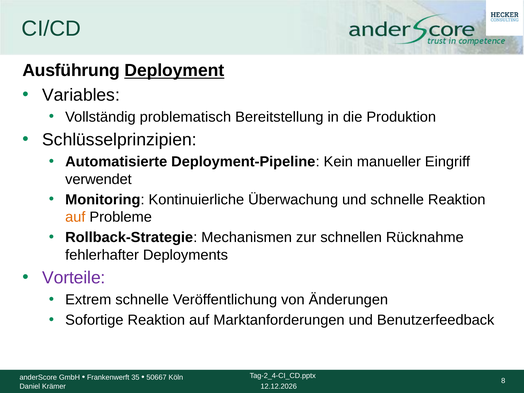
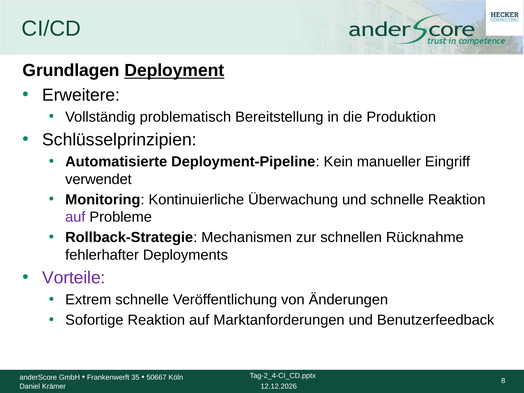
Ausführung: Ausführung -> Grundlagen (71, 71)
Variables: Variables -> Erweitere (81, 95)
auf colour: orange -> purple (75, 217)
